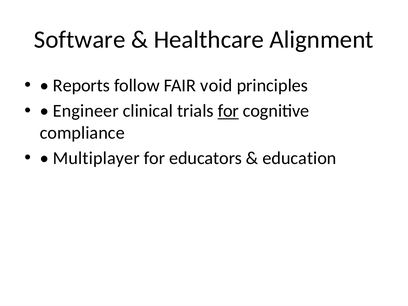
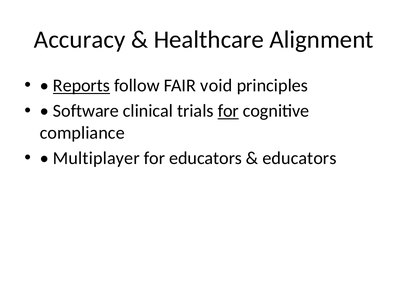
Software: Software -> Accuracy (80, 39)
Reports underline: none -> present (81, 86)
Engineer: Engineer -> Software (86, 111)
education: education -> educators (299, 158)
